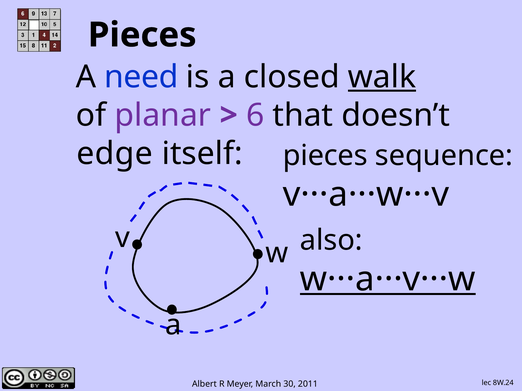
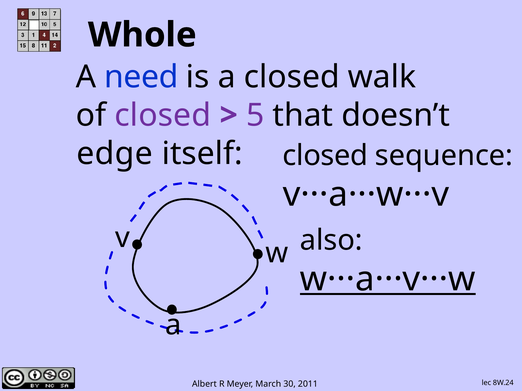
Pieces: Pieces -> Whole (142, 35)
walk underline: present -> none (382, 77)
of planar: planar -> closed (163, 115)
6: 6 -> 5 (255, 115)
itself pieces: pieces -> closed (325, 156)
